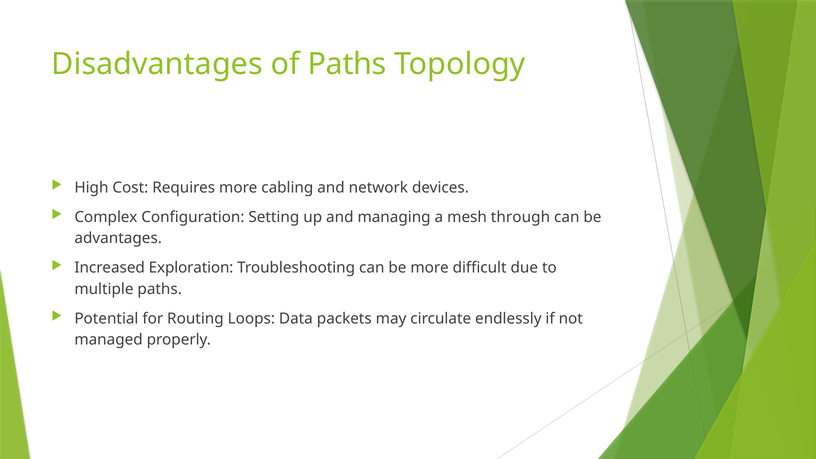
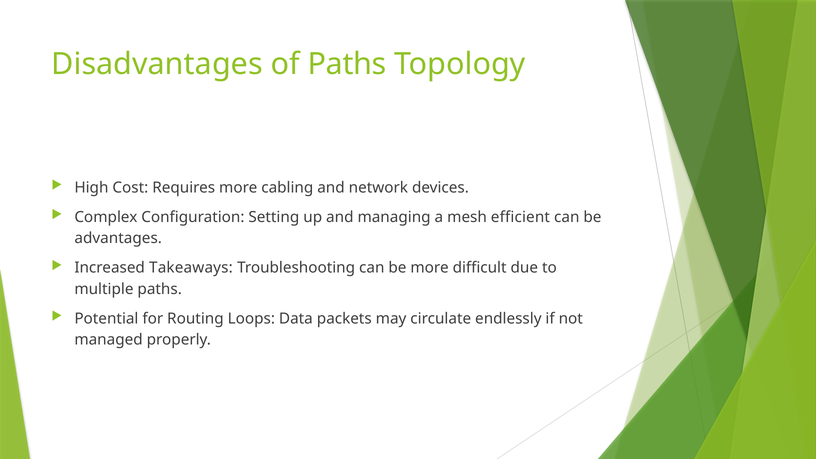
through: through -> efficient (520, 217)
Exploration: Exploration -> Takeaways (191, 268)
